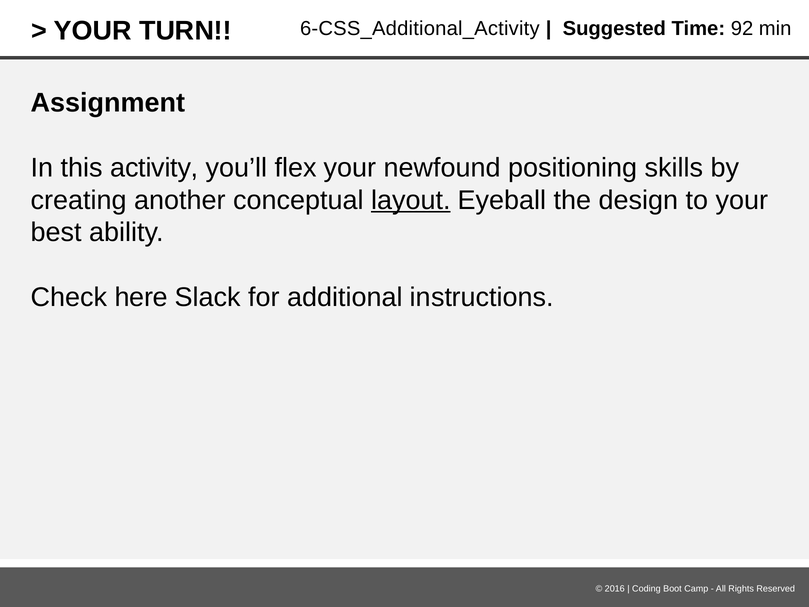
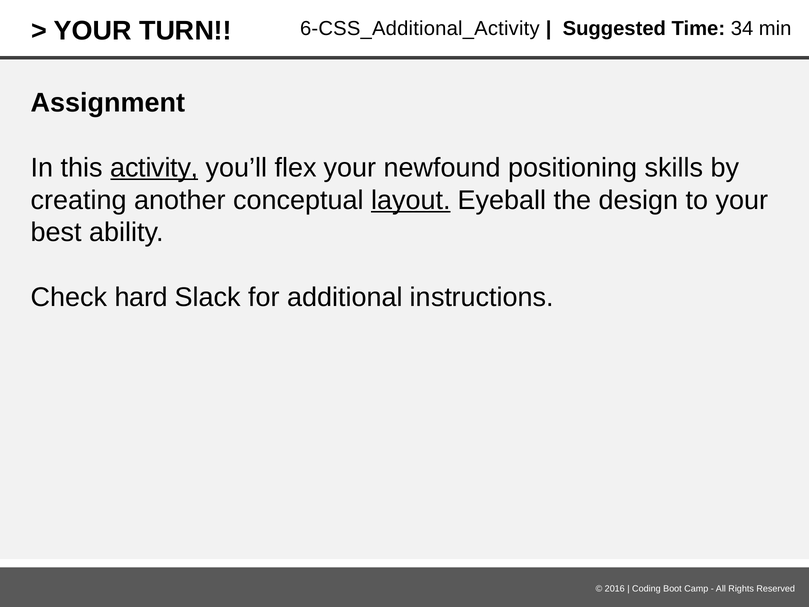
92: 92 -> 34 (742, 29)
activity underline: none -> present (154, 168)
here: here -> hard (141, 297)
